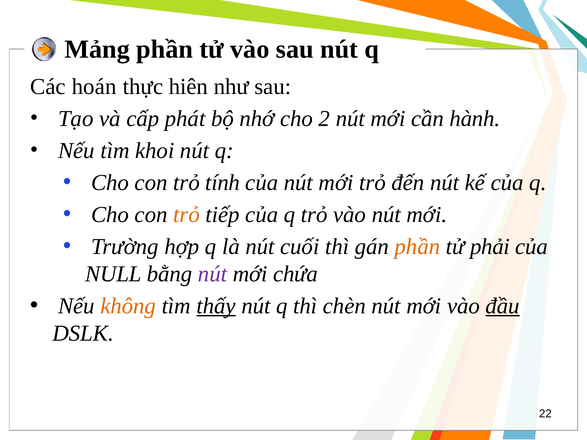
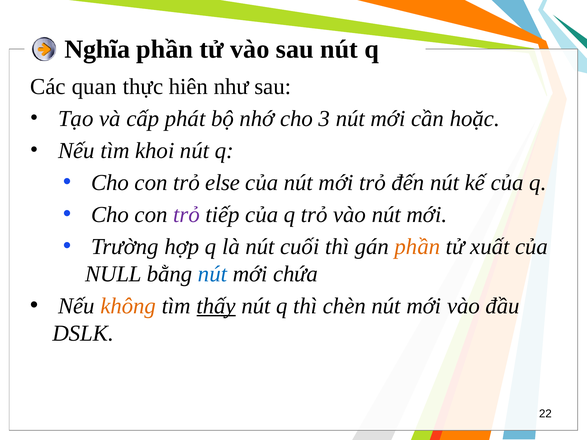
Mảng: Mảng -> Nghĩa (97, 49)
hoán: hoán -> quan (94, 87)
2: 2 -> 3 (324, 119)
hành: hành -> hoặc (475, 119)
tính: tính -> else (223, 183)
trỏ colour: orange -> purple (187, 215)
phải: phải -> xuất (490, 247)
nút colour: purple -> blue (213, 274)
đầu underline: present -> none (503, 306)
